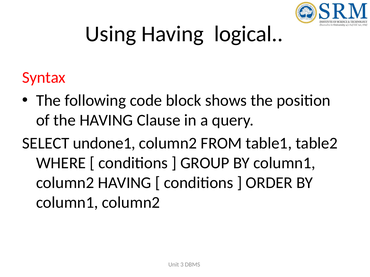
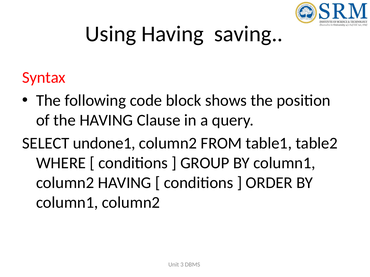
logical: logical -> saving (248, 34)
